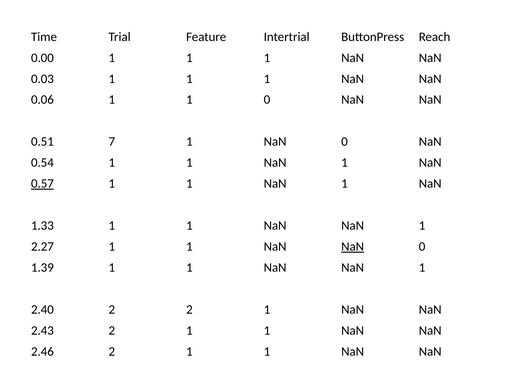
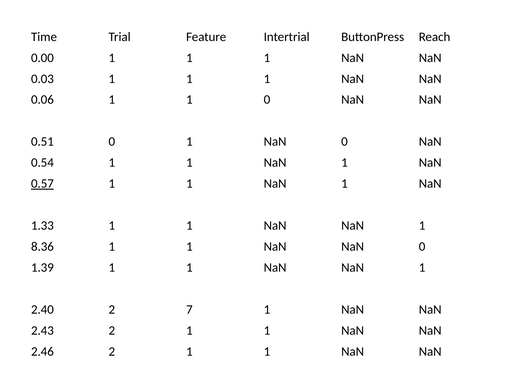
0.51 7: 7 -> 0 (112, 142)
2.27: 2.27 -> 8.36 (42, 246)
NaN underline: present -> none (353, 246)
2 2: 2 -> 7 (189, 309)
